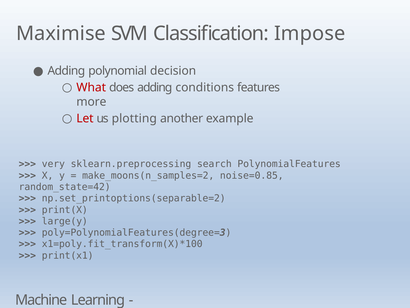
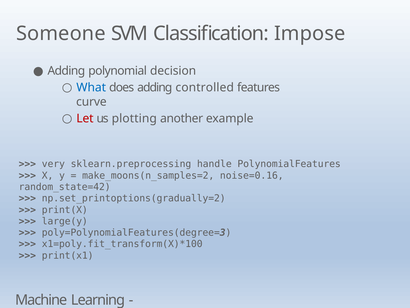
Maximise: Maximise -> Someone (61, 33)
What colour: red -> blue (91, 87)
conditions: conditions -> controlled (205, 87)
more: more -> curve (91, 102)
search: search -> handle (214, 164)
noise=0.85: noise=0.85 -> noise=0.16 (252, 175)
np.set_printoptions(separable=2: np.set_printoptions(separable=2 -> np.set_printoptions(gradually=2 (134, 198)
